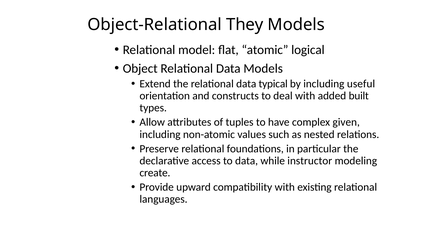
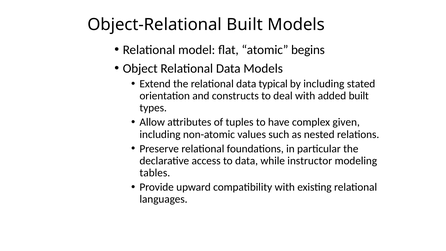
Object-Relational They: They -> Built (245, 25)
logical: logical -> begins (308, 50)
useful: useful -> stated (361, 84)
create: create -> tables (155, 173)
